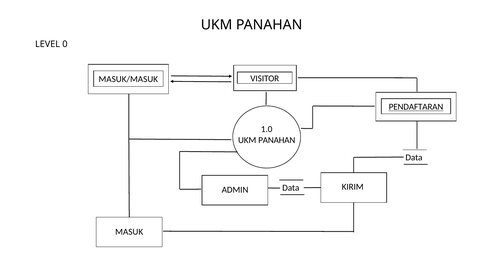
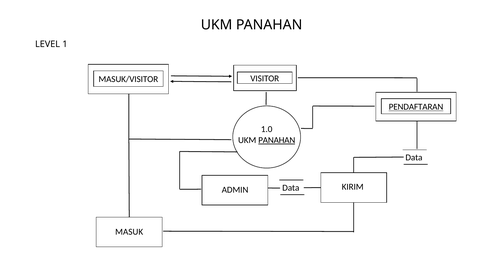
0: 0 -> 1 (65, 44)
MASUK/MASUK: MASUK/MASUK -> MASUK/VISITOR (128, 79)
PANAHAN underline: none -> present (277, 140)
